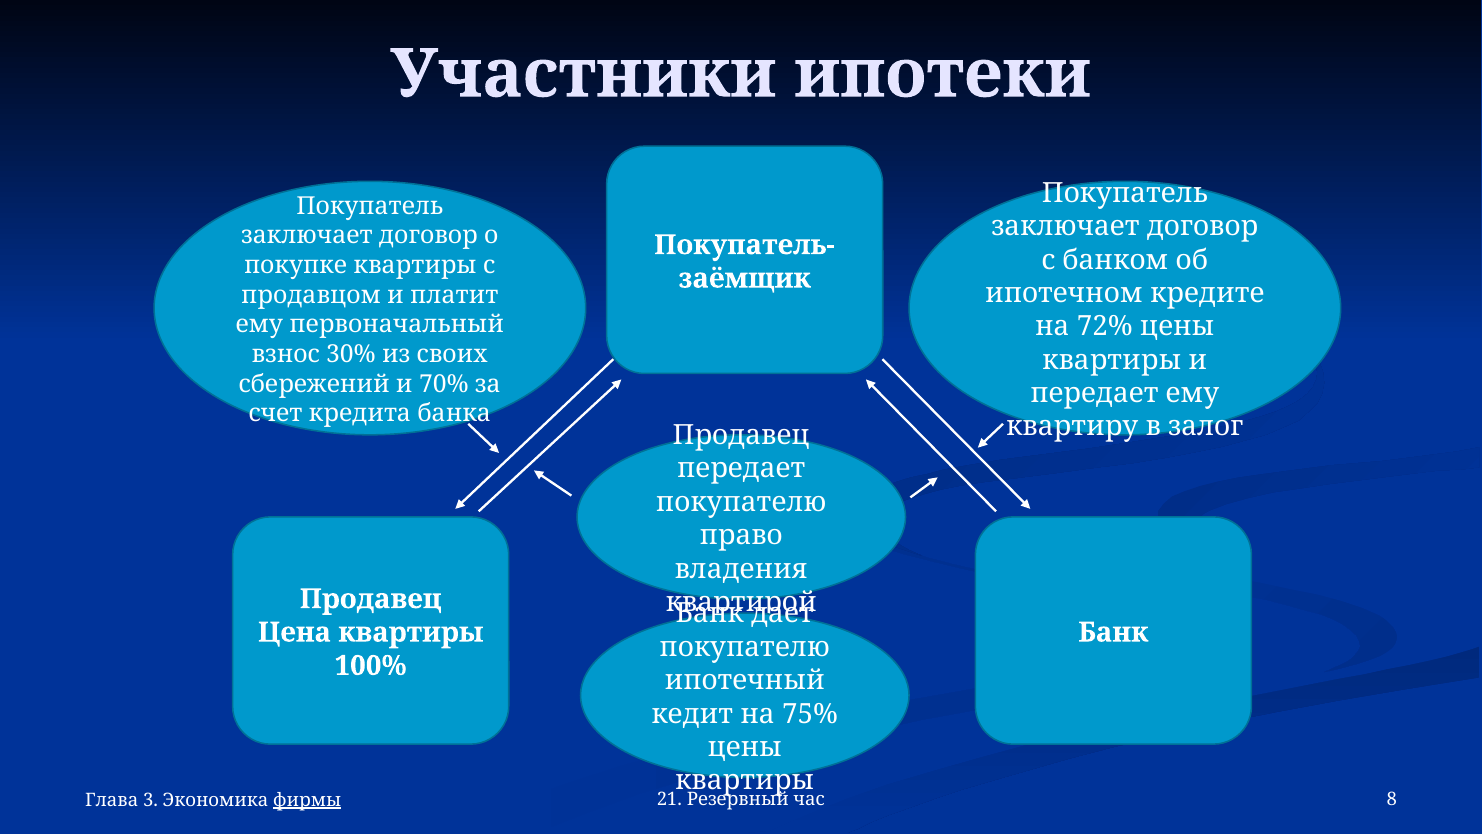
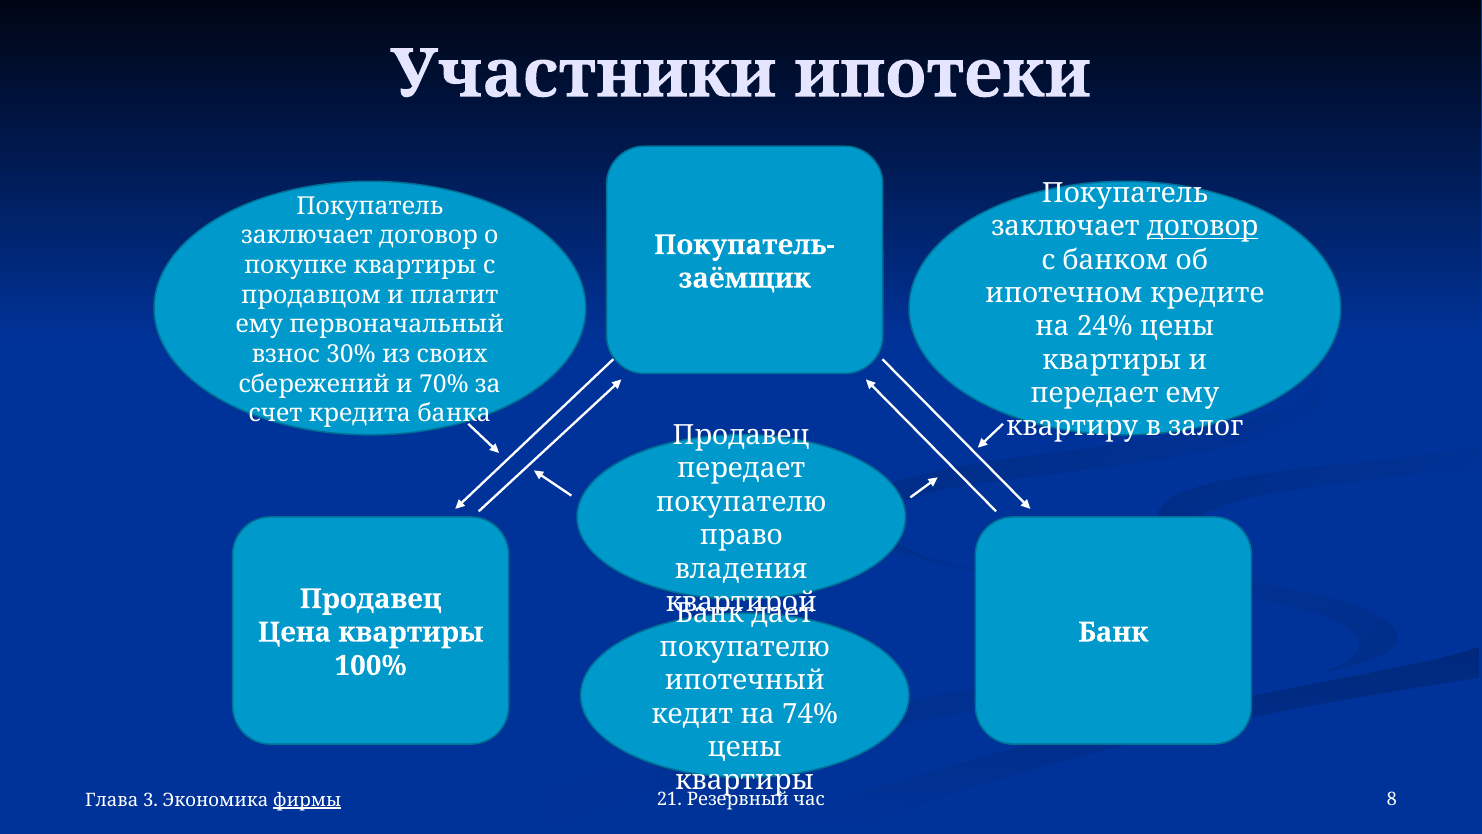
договор underline: none -> present (1203, 226)
72%: 72% -> 24% (1105, 327)
75%: 75% -> 74% (810, 714)
